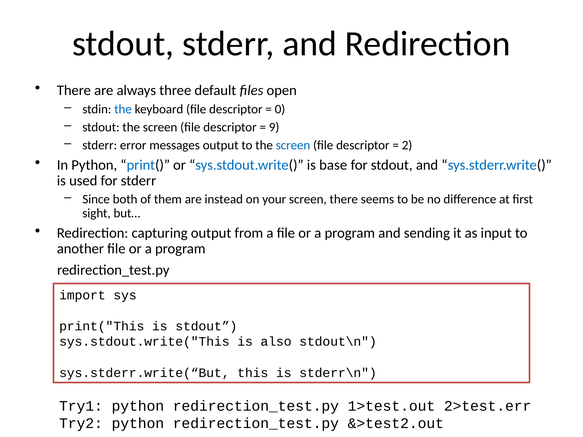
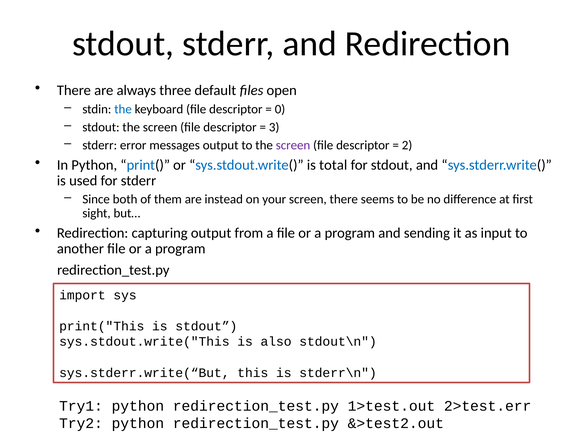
9: 9 -> 3 (274, 127)
screen colour: blue -> purple (293, 145)
base: base -> total (333, 165)
